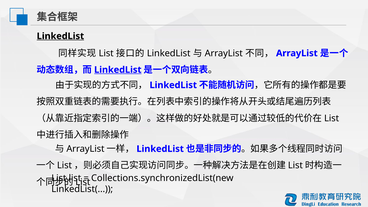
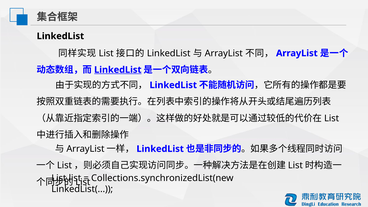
LinkedList underline: present -> none (60, 36)
